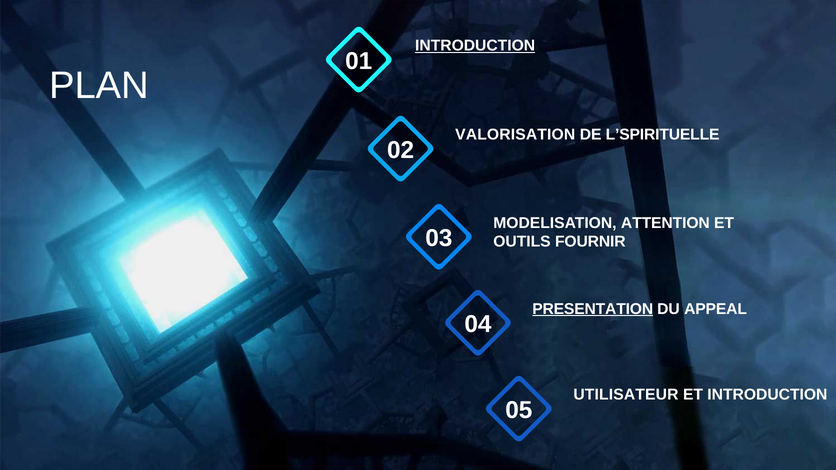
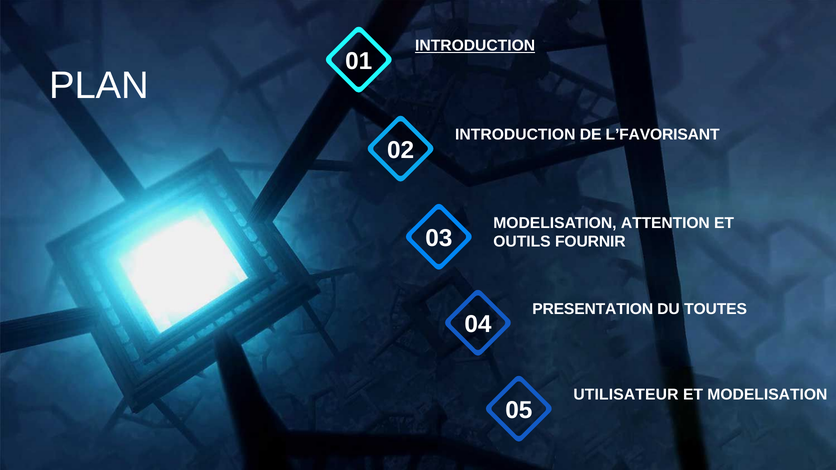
VALORISATION: VALORISATION -> INTRODUCTION (515, 135)
L’SPIRITUELLE: L’SPIRITUELLE -> L’FAVORISANT (663, 135)
PRESENTATION underline: present -> none (593, 309)
APPEAL: APPEAL -> TOUTES (716, 309)
ET INTRODUCTION: INTRODUCTION -> MODELISATION (767, 395)
